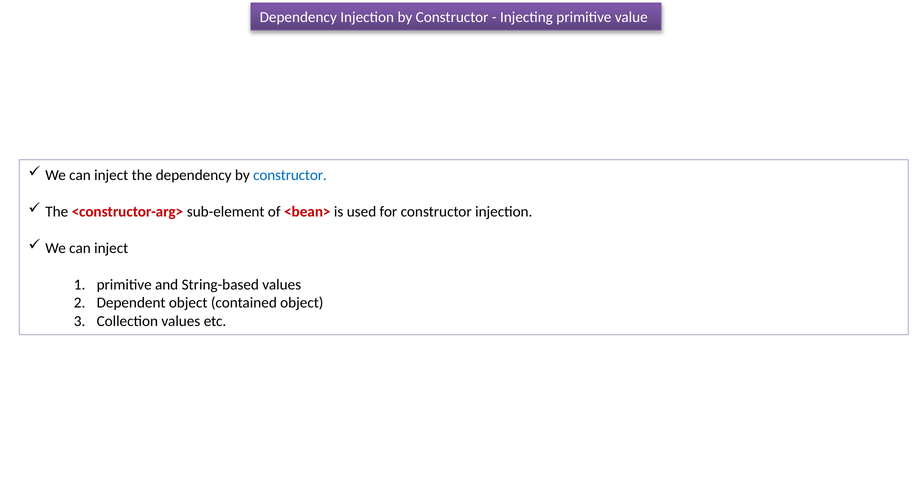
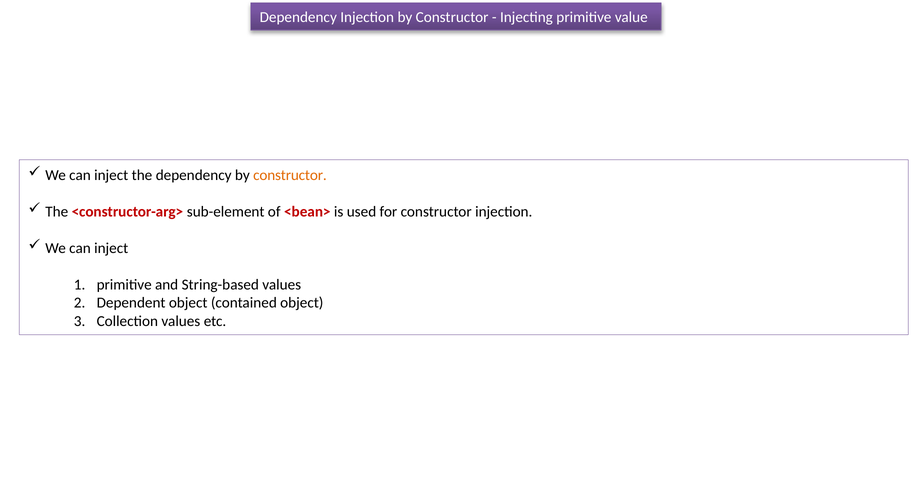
constructor colour: blue -> orange (290, 175)
